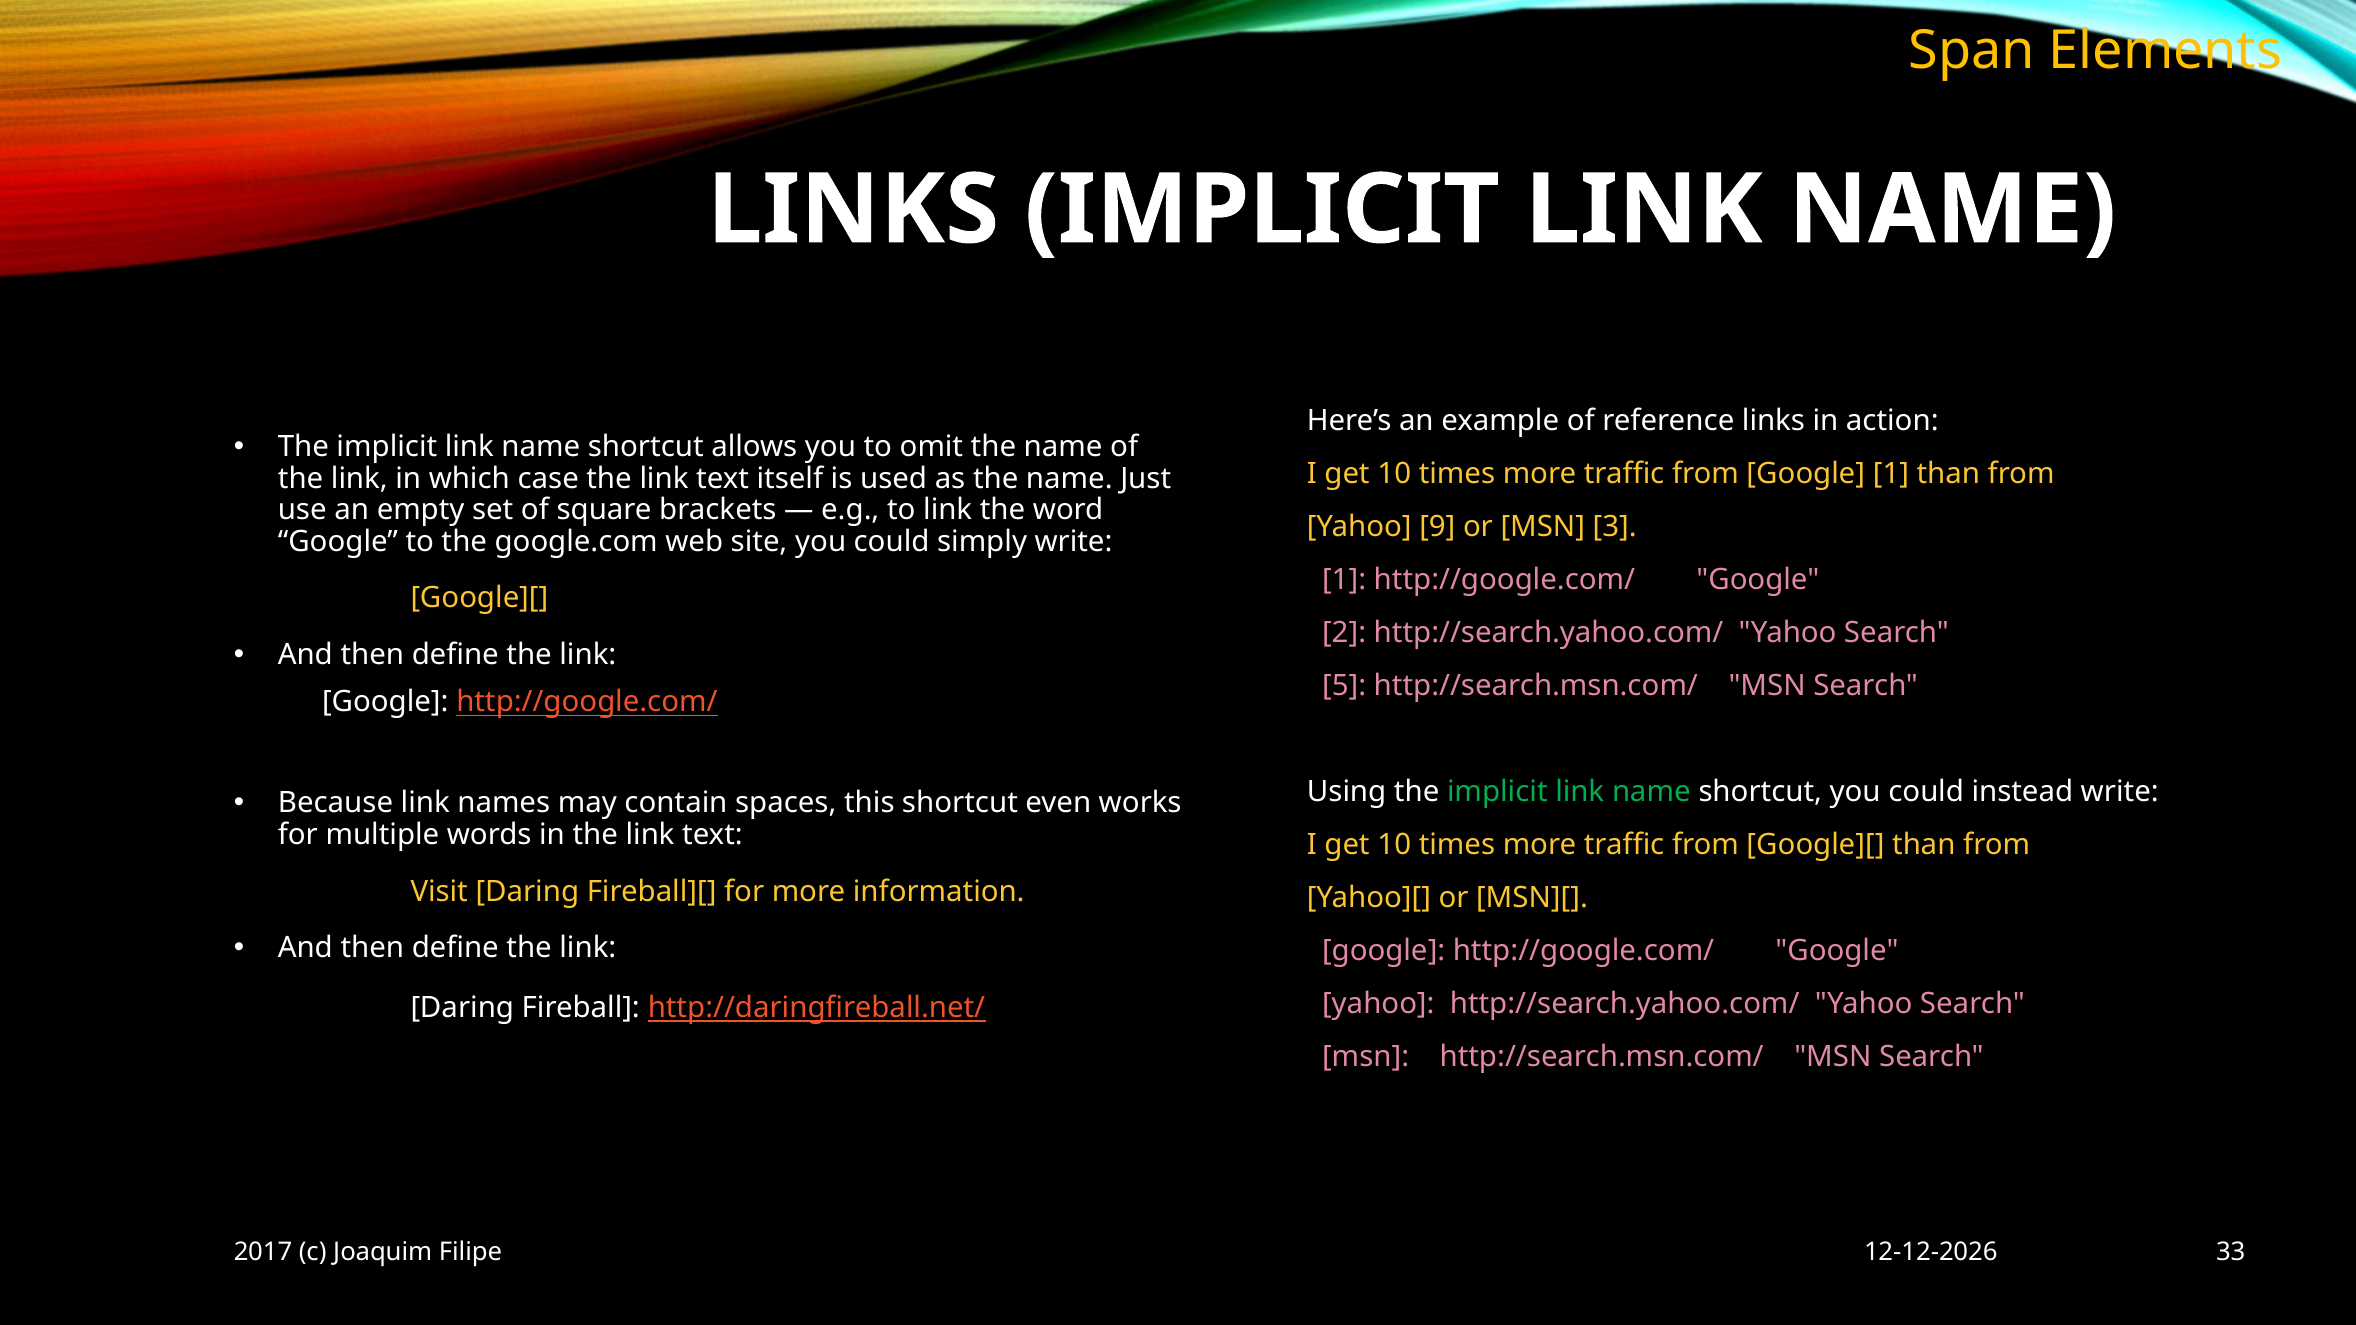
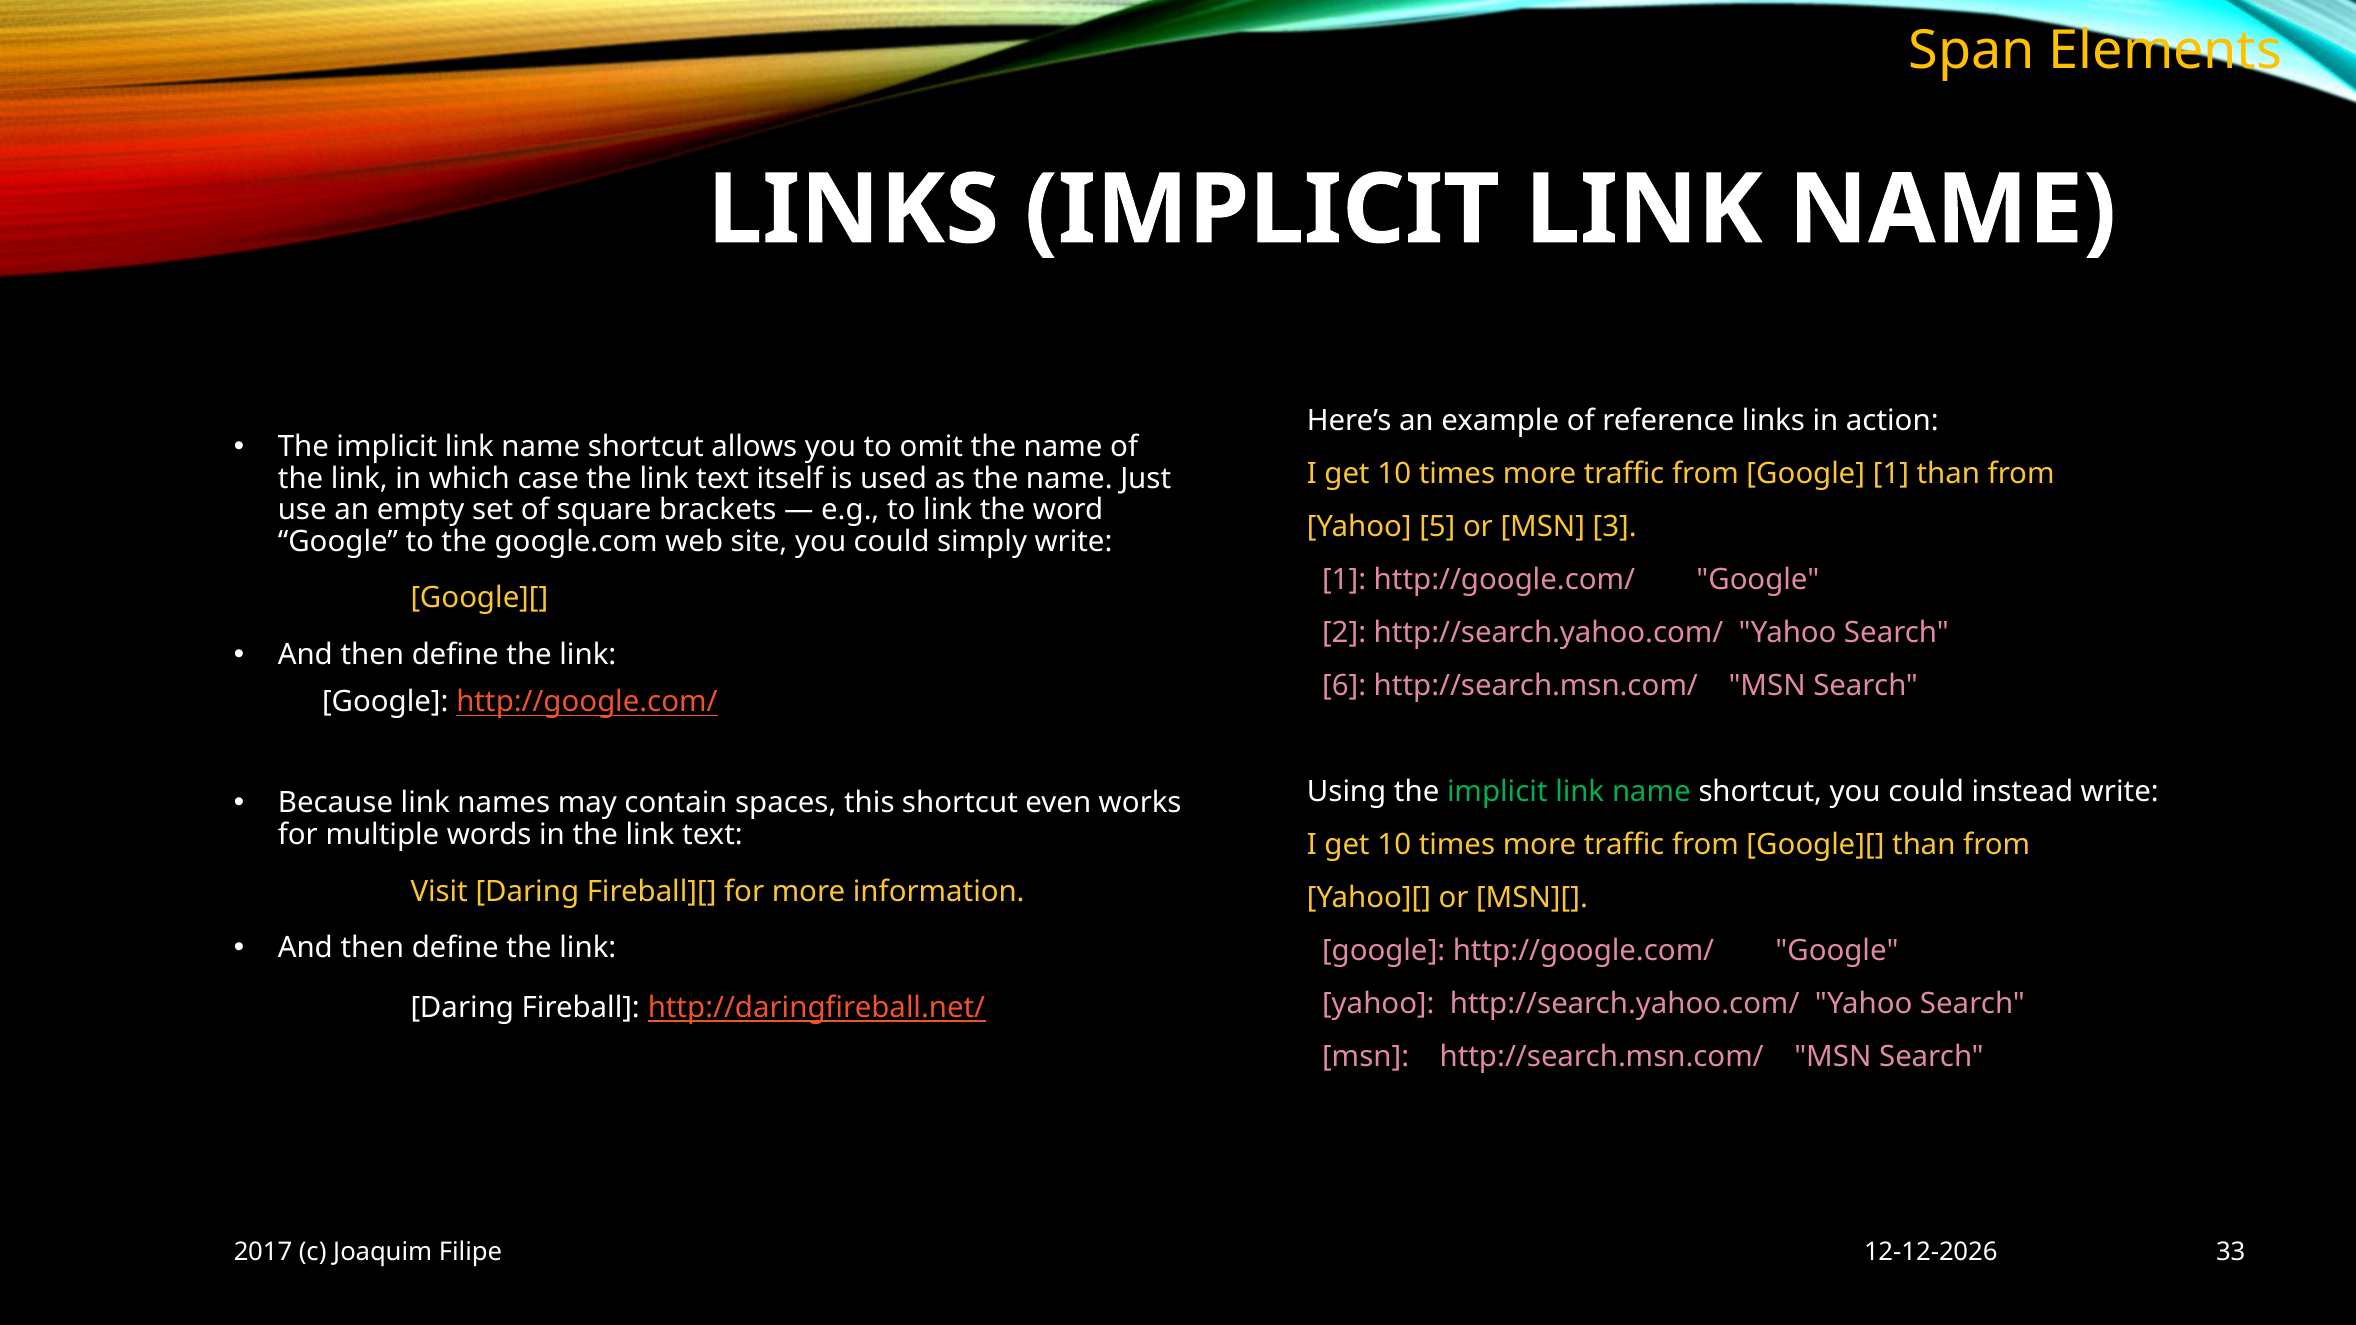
9: 9 -> 5 (1437, 526)
5: 5 -> 6 (1344, 685)
